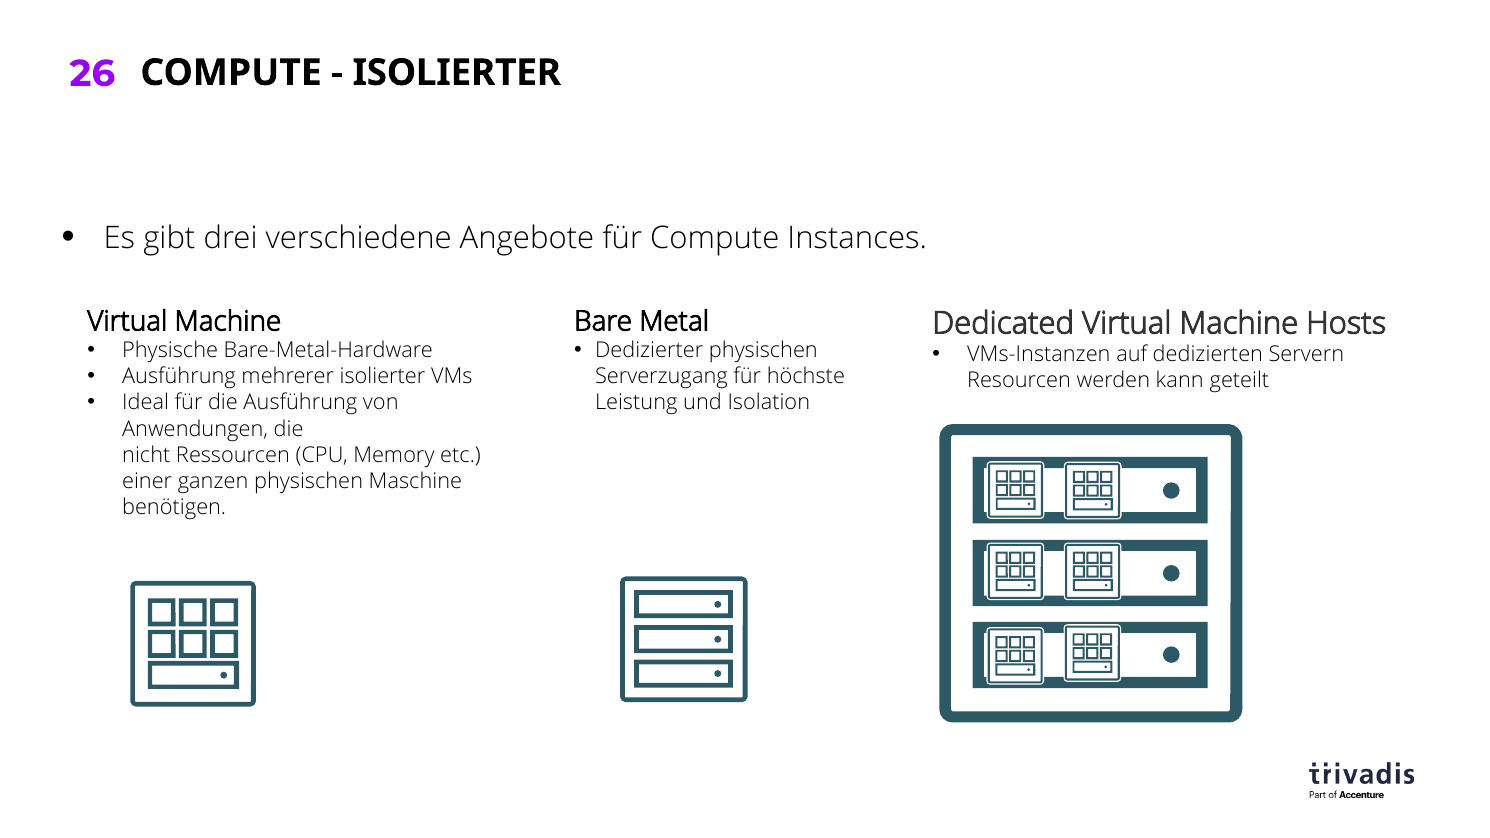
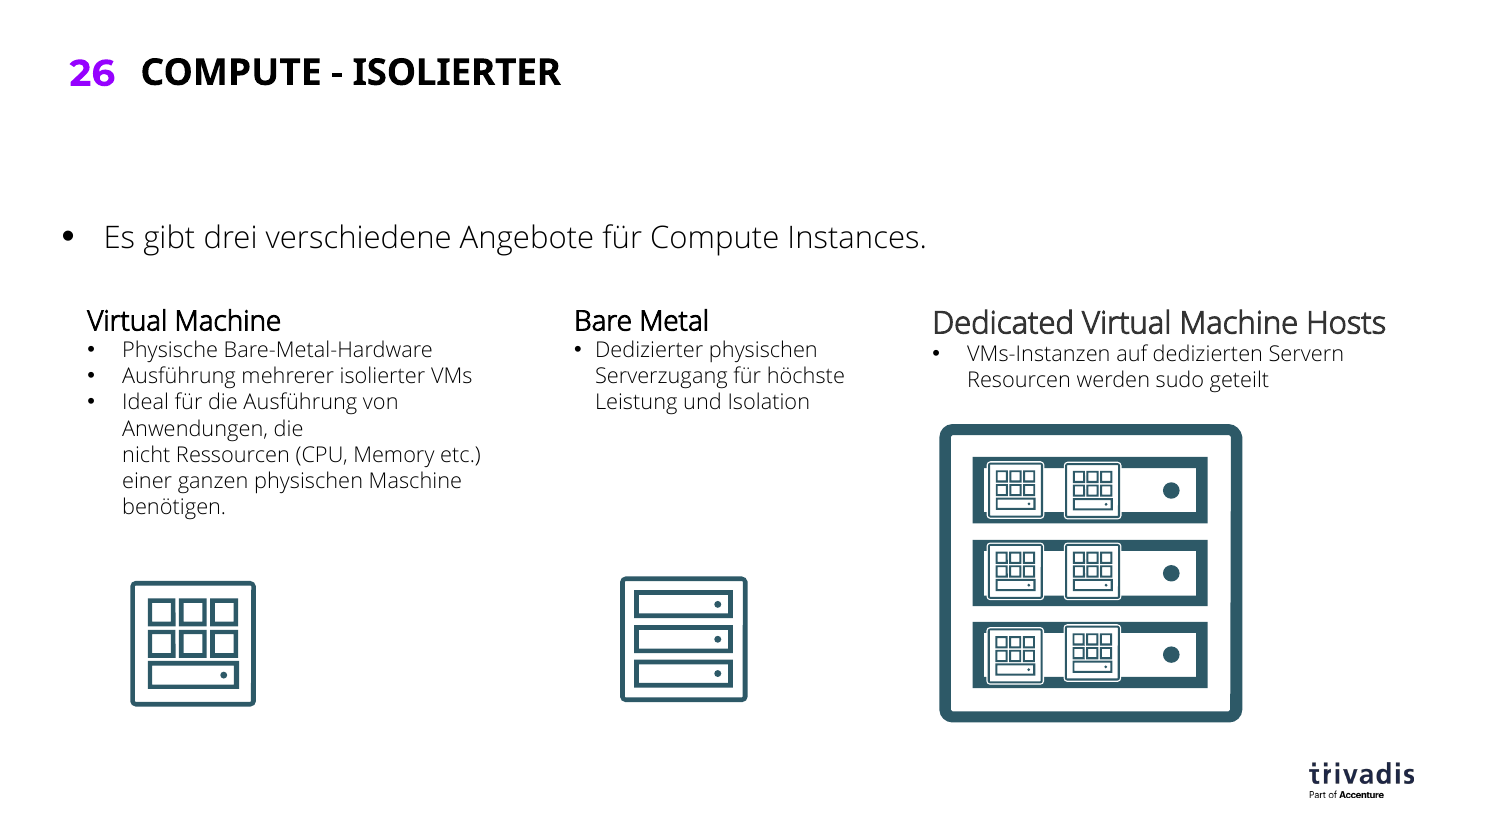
kann: kann -> sudo (1180, 380)
